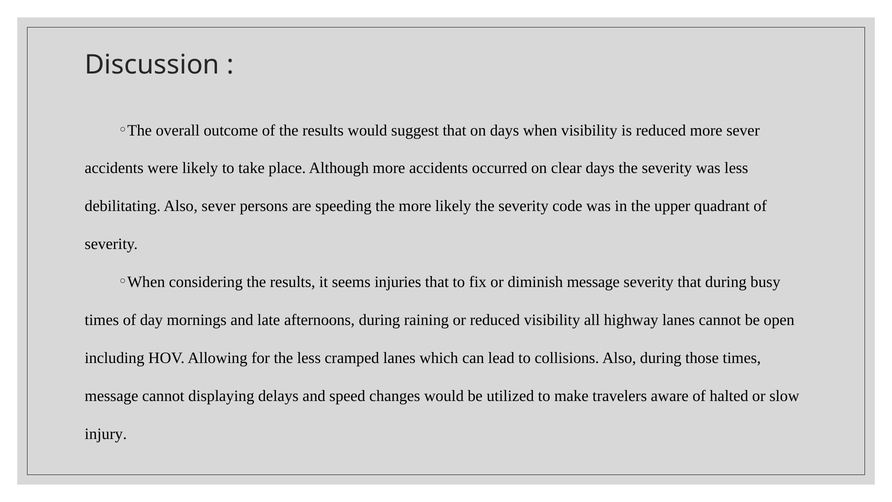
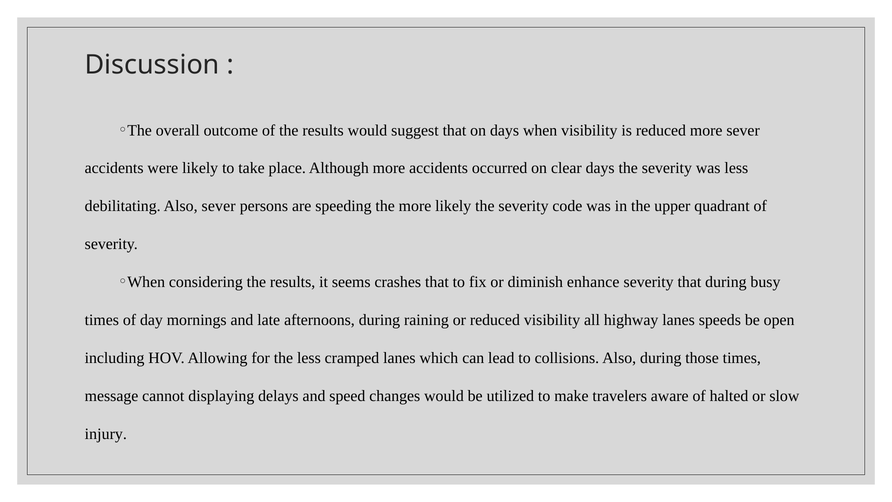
injuries: injuries -> crashes (398, 282)
diminish message: message -> enhance (593, 282)
lanes cannot: cannot -> speeds (720, 320)
